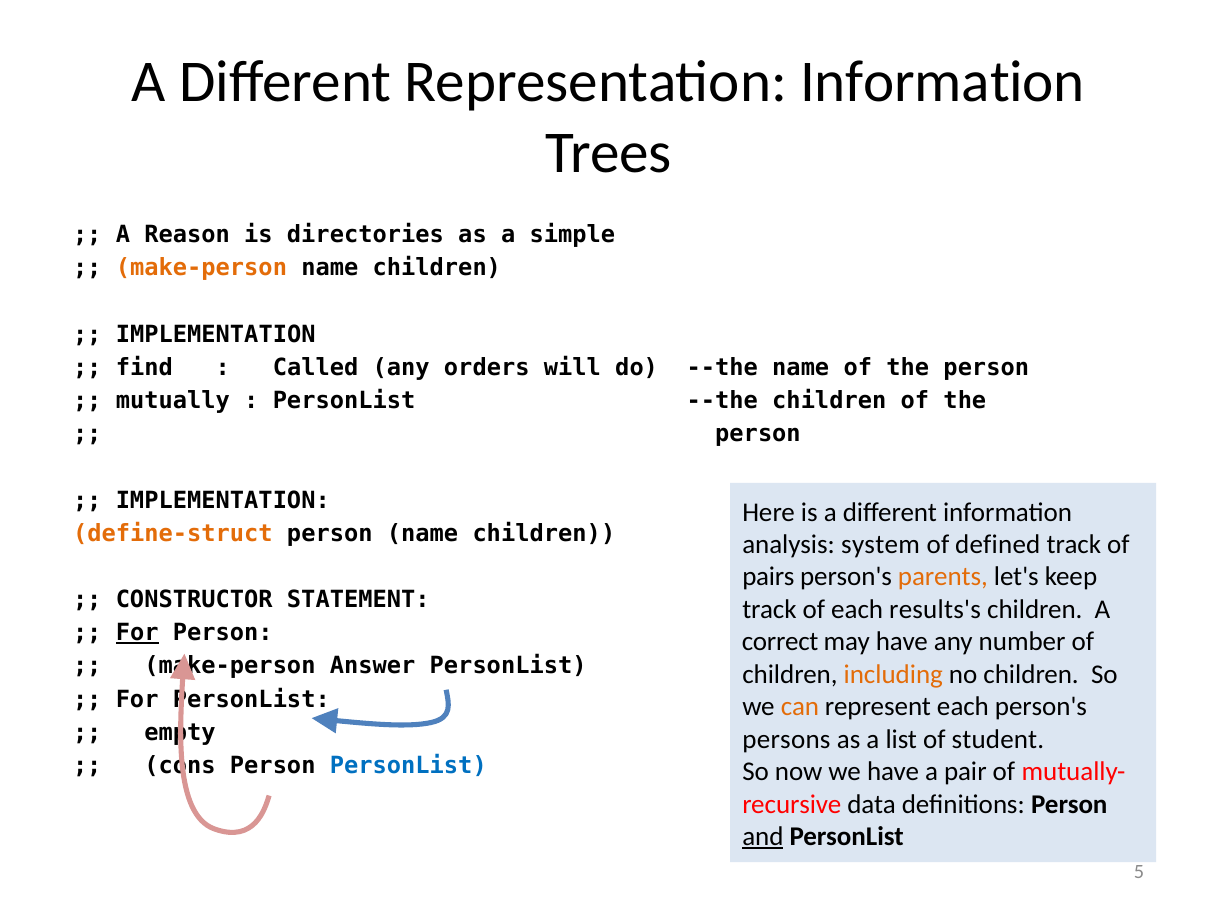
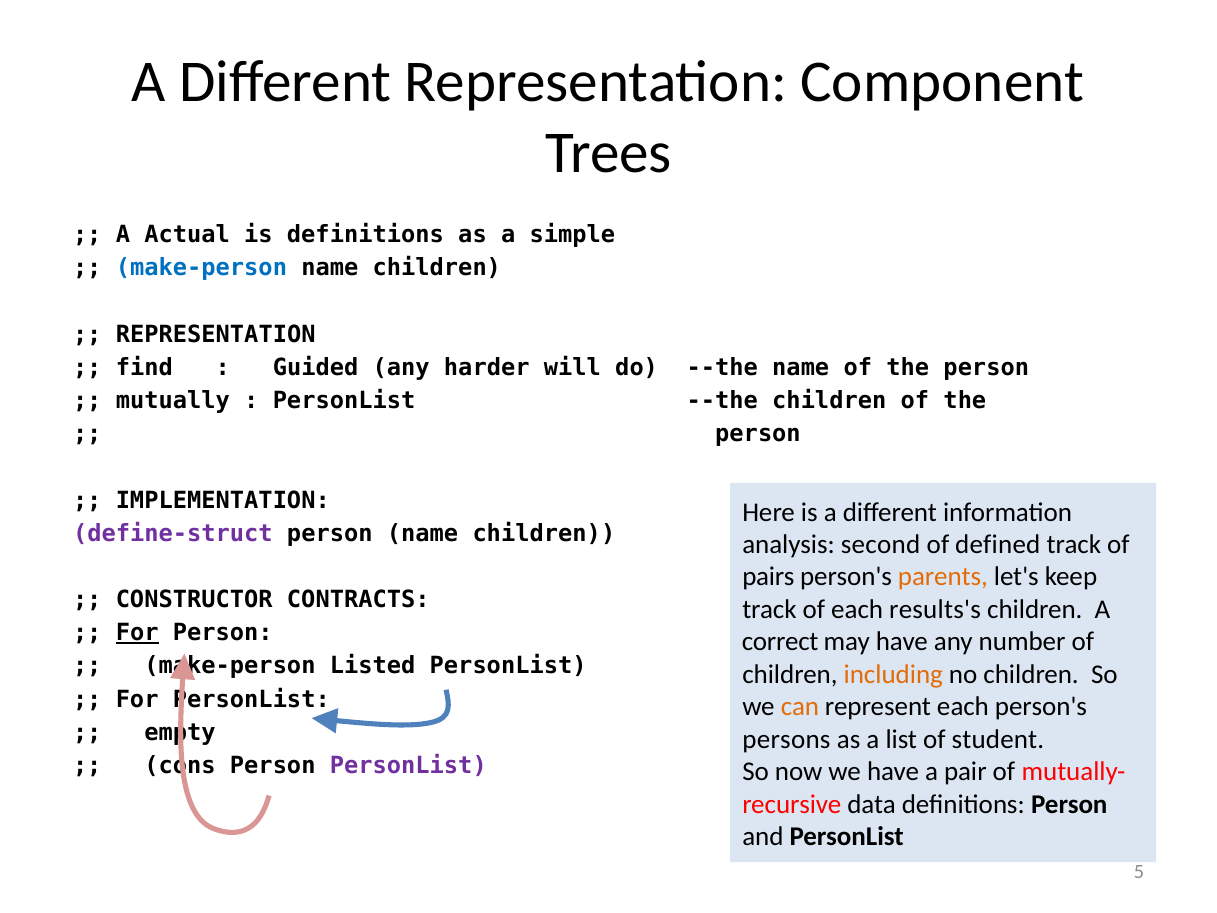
Representation Information: Information -> Component (942, 82)
Reason: Reason -> Actual (187, 235)
is directories: directories -> definitions (365, 235)
make-person colour: orange -> blue (201, 268)
IMPLEMENTATION: IMPLEMENTATION -> REPRESENTATION (216, 334)
Called: Called -> Guided (316, 368)
orders: orders -> harder (487, 368)
define-struct colour: orange -> purple (173, 533)
system: system -> second (881, 544)
STATEMENT: STATEMENT -> CONTRACTS (358, 600)
Answer: Answer -> Listed (373, 666)
PersonList colour: blue -> purple (408, 765)
and underline: present -> none (763, 836)
